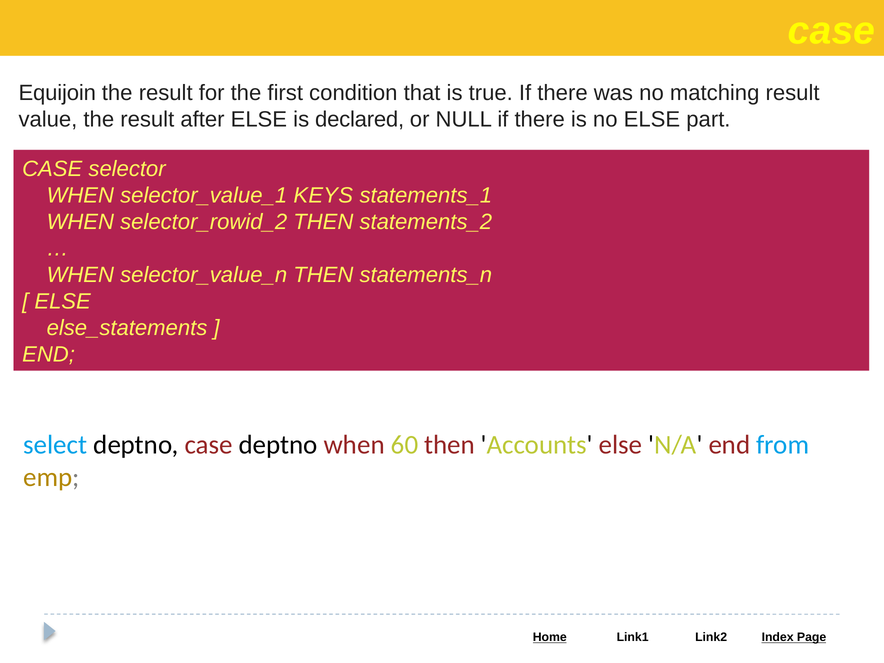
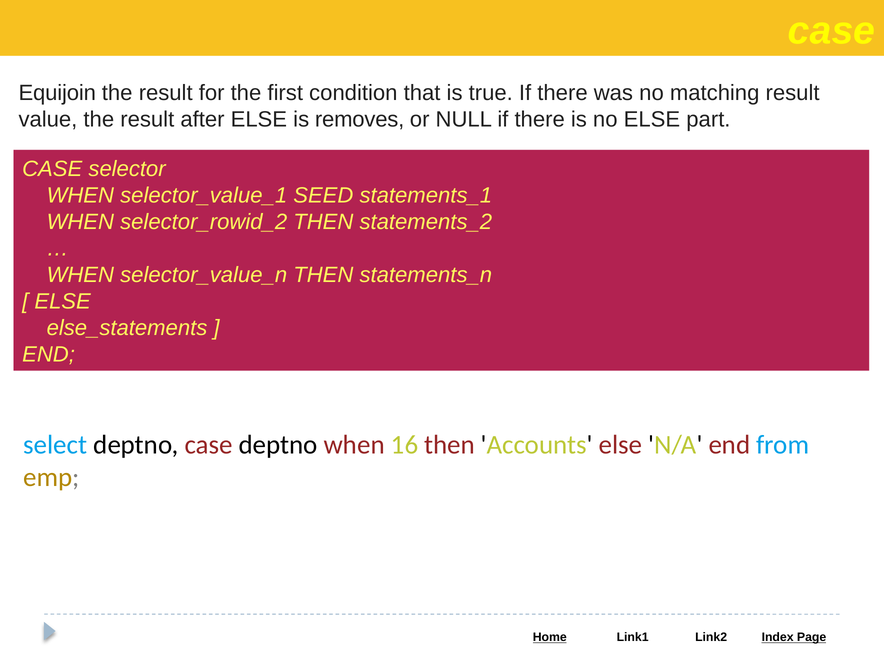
declared: declared -> removes (360, 119)
KEYS: KEYS -> SEED (323, 196)
60: 60 -> 16 (405, 445)
